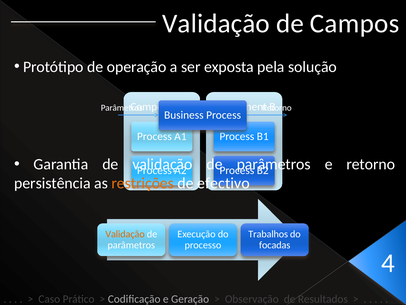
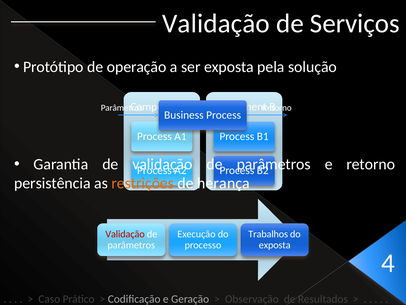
Campos: Campos -> Serviços (355, 24)
efectivo: efectivo -> herança (224, 183)
Validação colour: orange -> red (125, 234)
focadas: focadas -> exposta (275, 245)
